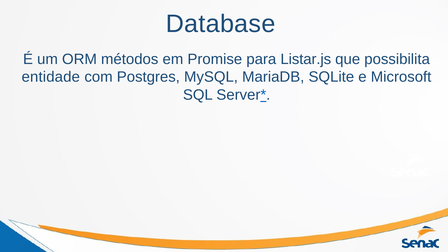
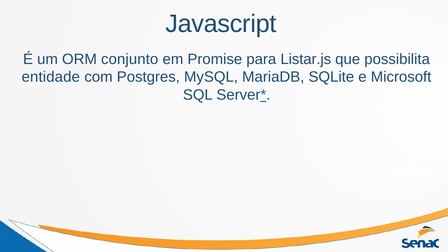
Database: Database -> Javascript (221, 24)
métodos: métodos -> conjunto (130, 59)
